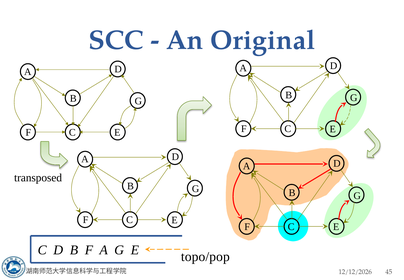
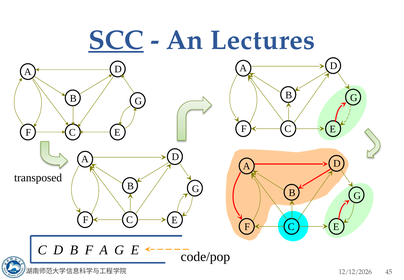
SCC underline: none -> present (116, 40)
Original: Original -> Lectures (263, 40)
topo/pop: topo/pop -> code/pop (205, 257)
